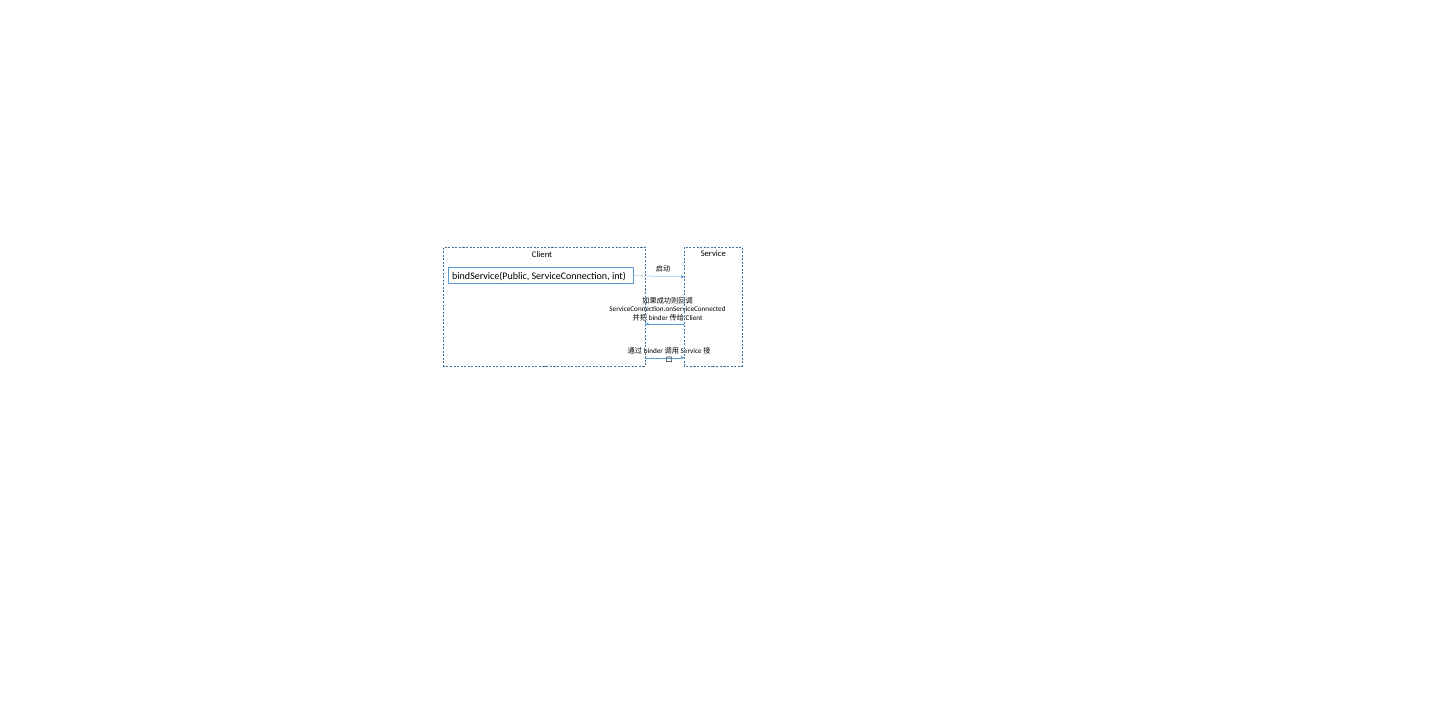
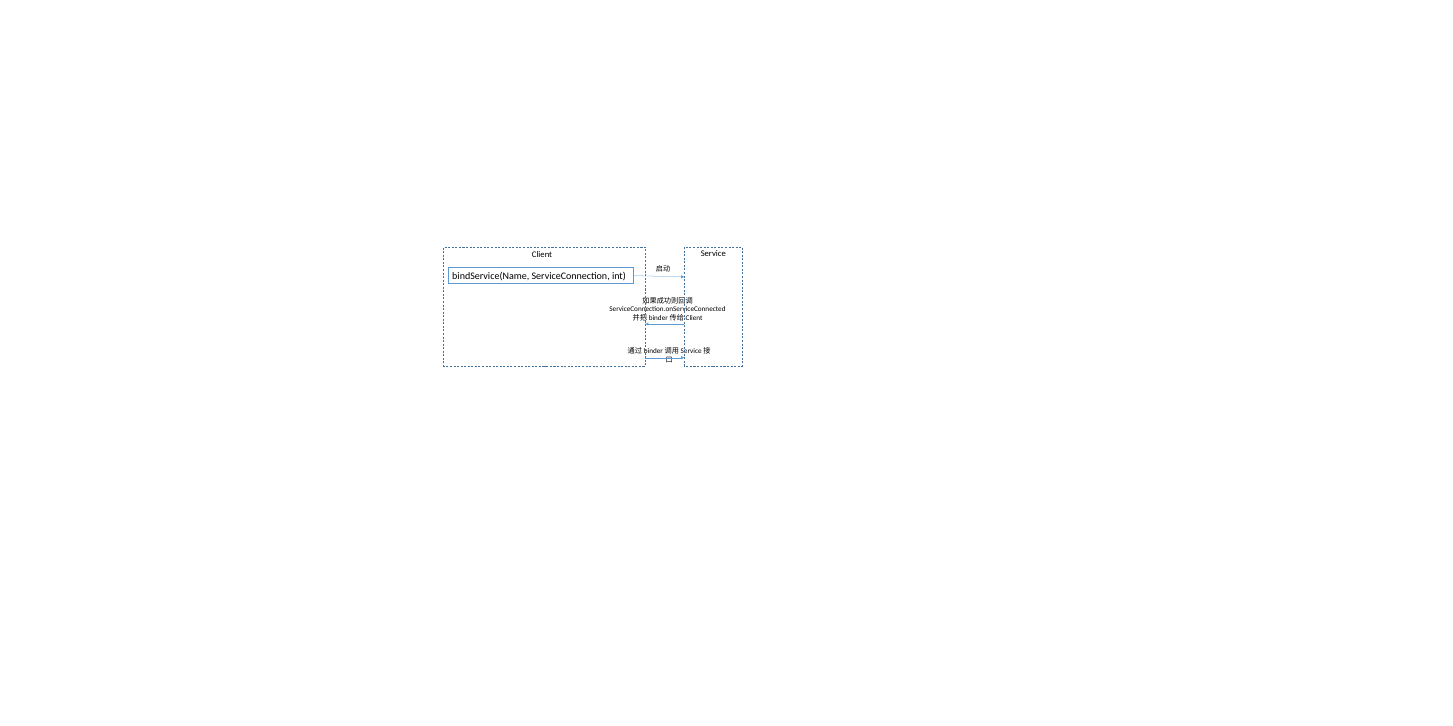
bindService(Public: bindService(Public -> bindService(Name (491, 277)
